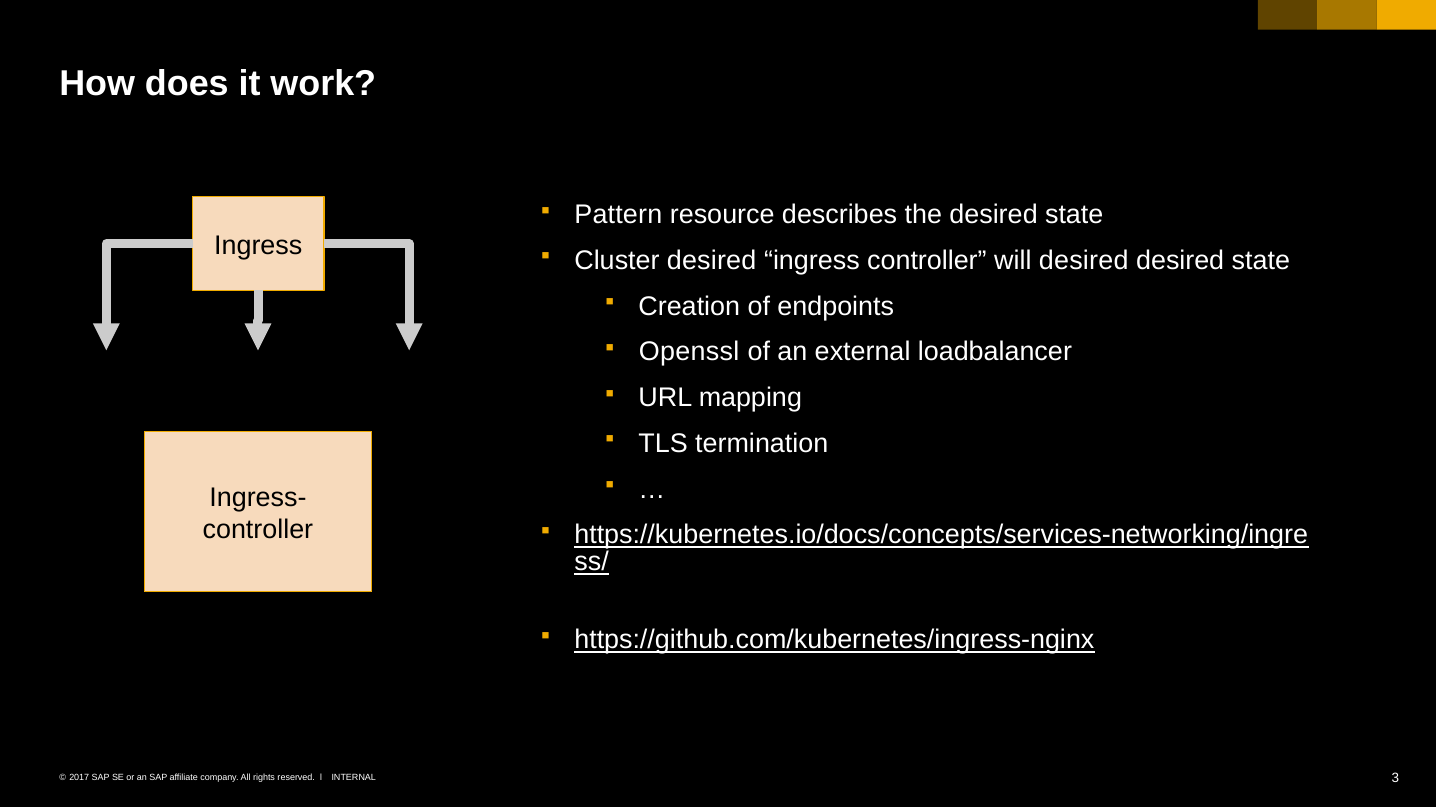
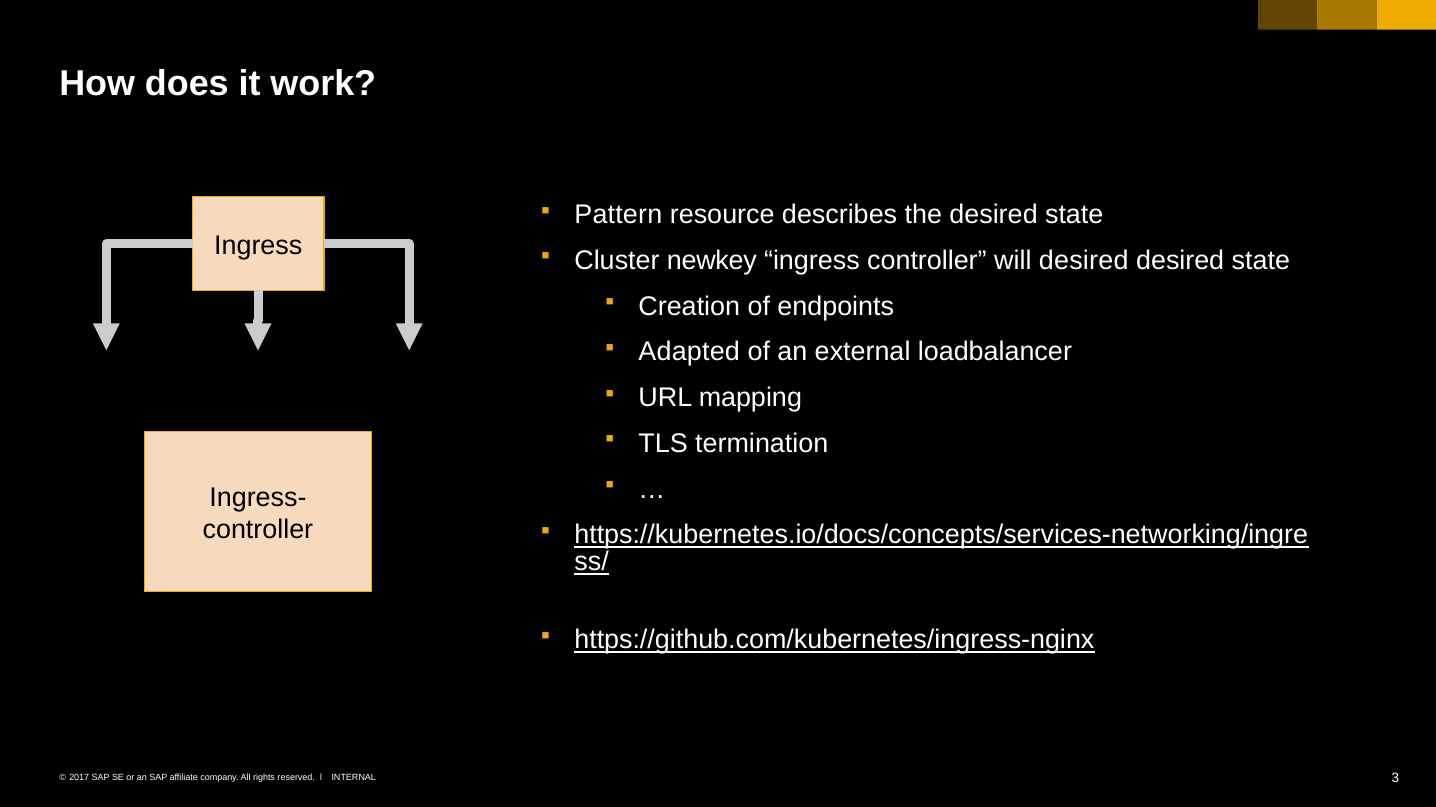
Cluster desired: desired -> newkey (712, 261)
Openssl: Openssl -> Adapted (689, 352)
